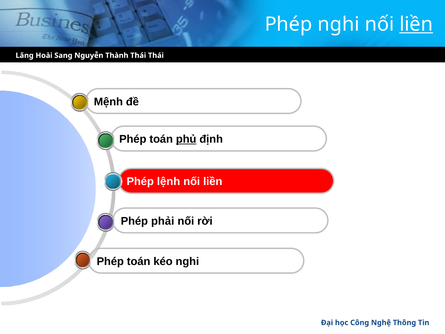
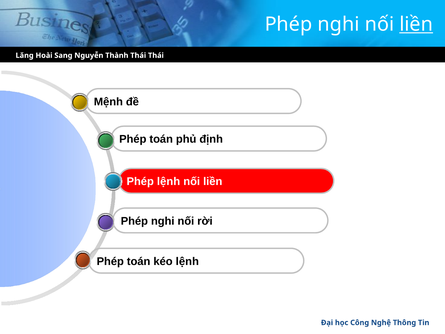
phủ underline: present -> none (186, 139)
phải: phải -> nghi (163, 221)
kéo nghi: nghi -> lệnh (187, 261)
